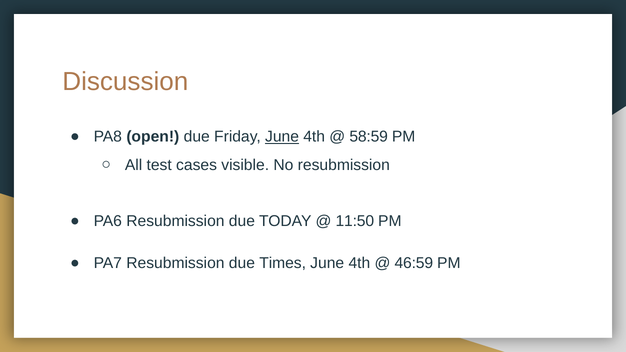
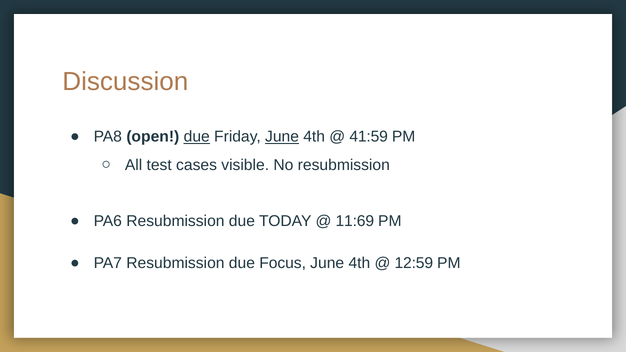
due underline: none -> present (197, 137)
58:59: 58:59 -> 41:59 (369, 137)
11:50: 11:50 -> 11:69 (355, 221)
Times: Times -> Focus (283, 263)
46:59: 46:59 -> 12:59 (414, 263)
